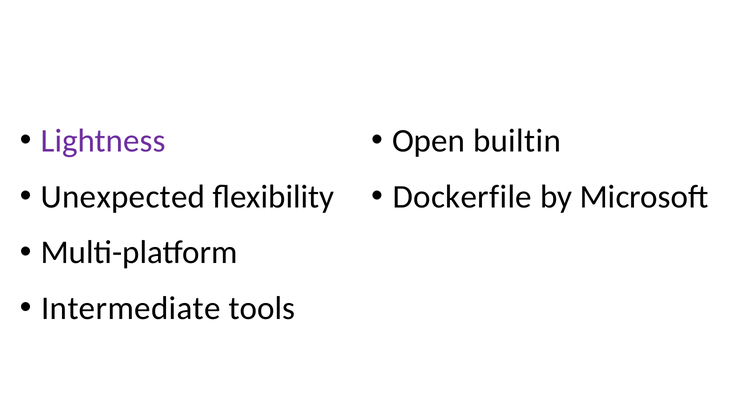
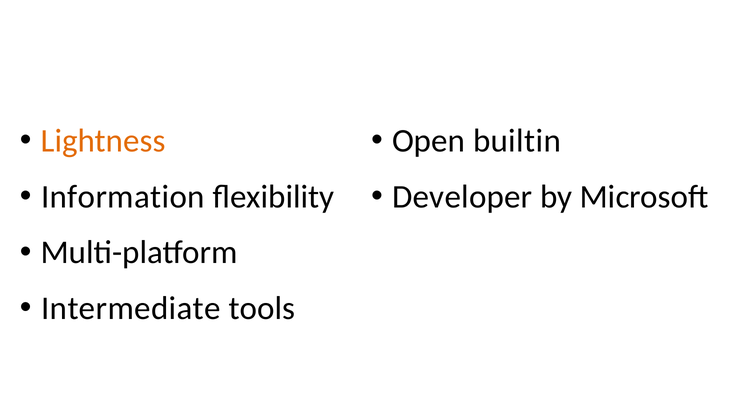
Lightness colour: purple -> orange (103, 141)
Unexpected: Unexpected -> Information (123, 197)
Dockerfile: Dockerfile -> Developer (462, 197)
